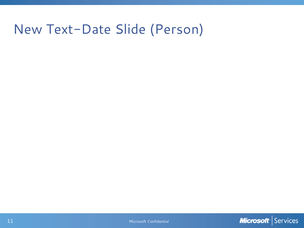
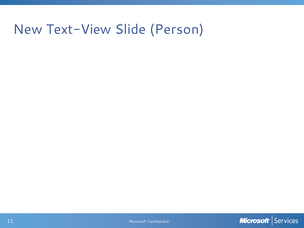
Text-Date: Text-Date -> Text-View (79, 29)
